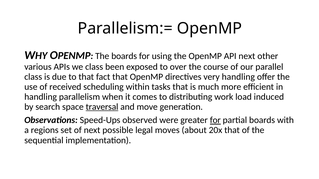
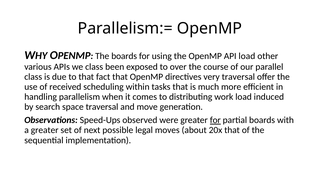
API next: next -> load (247, 56)
very handling: handling -> traversal (238, 77)
traversal underline: present -> none (102, 107)
a regions: regions -> greater (45, 130)
